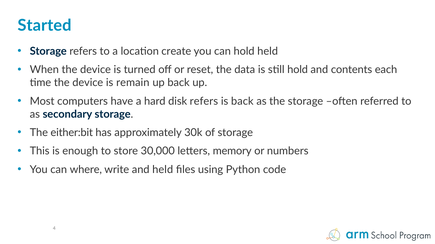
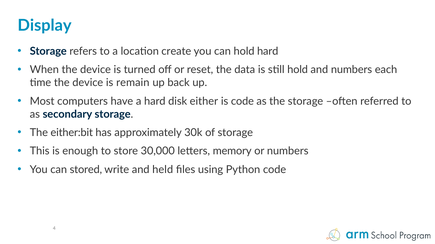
Started: Started -> Display (45, 26)
hold held: held -> hard (268, 51)
and contents: contents -> numbers (352, 70)
disk refers: refers -> either (204, 101)
is back: back -> code (242, 101)
where: where -> stored (86, 170)
